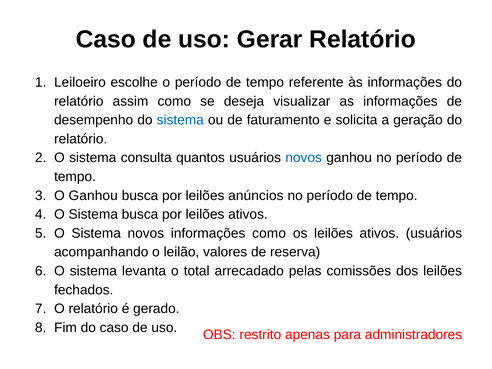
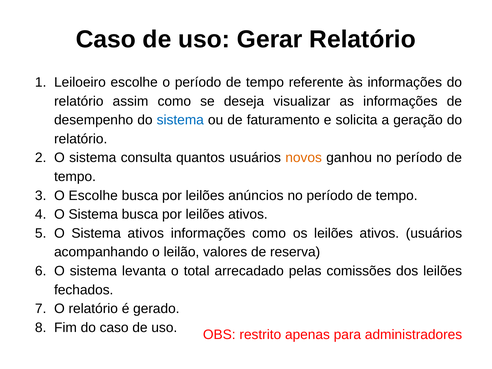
novos colour: blue -> orange (304, 158)
O Ganhou: Ganhou -> Escolhe (93, 196)
Sistema novos: novos -> ativos (146, 233)
